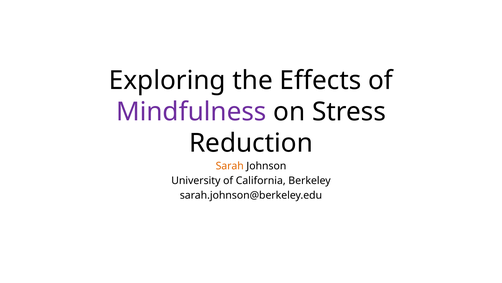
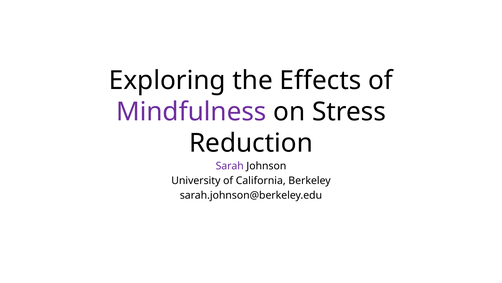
Sarah colour: orange -> purple (230, 166)
